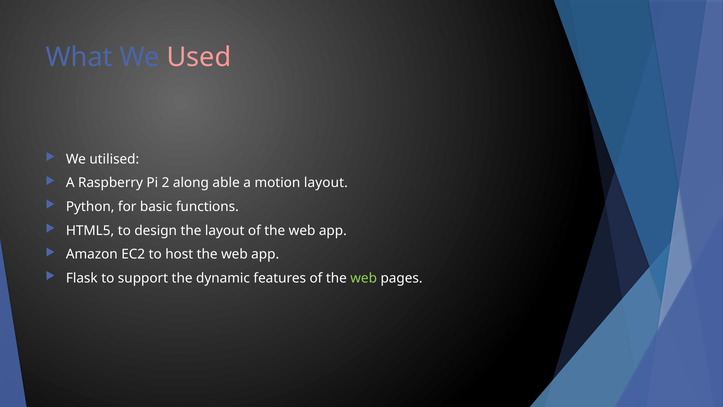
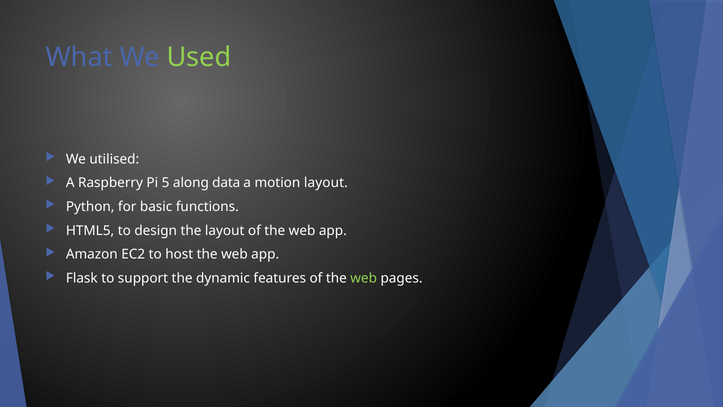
Used colour: pink -> light green (199, 57)
2: 2 -> 5 (166, 183)
able: able -> data (226, 183)
